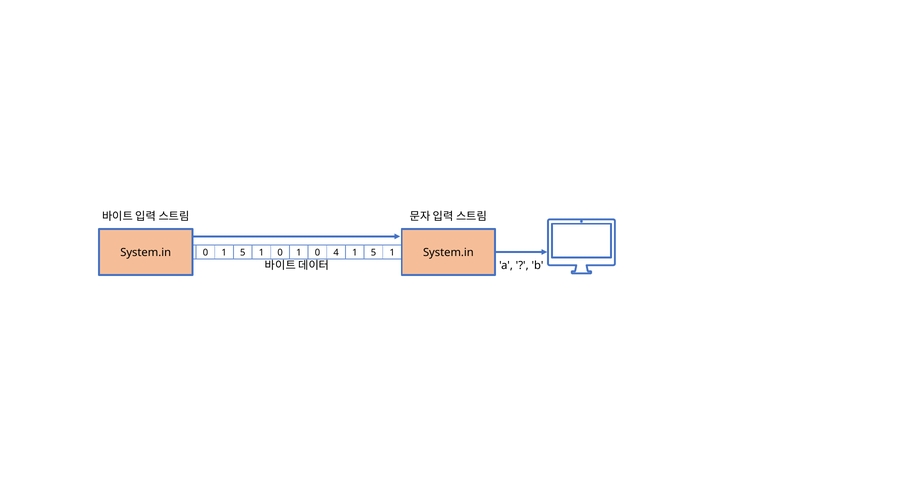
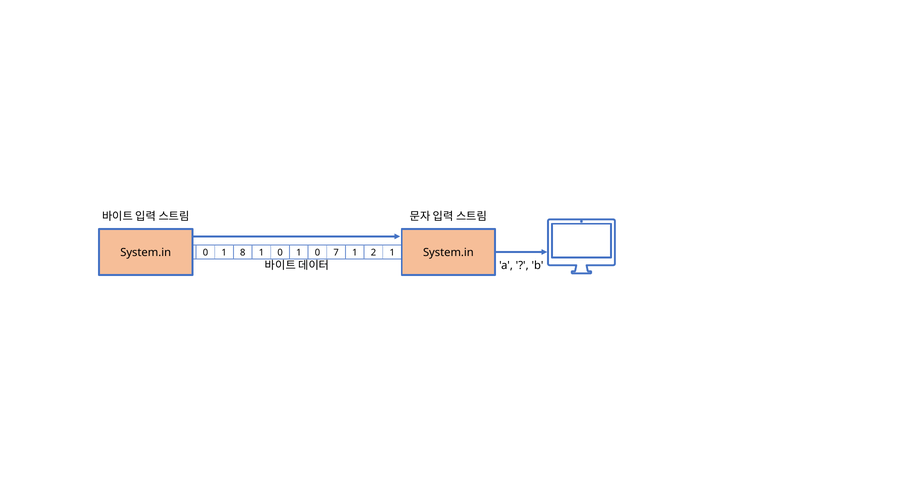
0 1 5: 5 -> 8 (243, 253)
4: 4 -> 7 (336, 253)
5: 5 -> 2 (374, 253)
